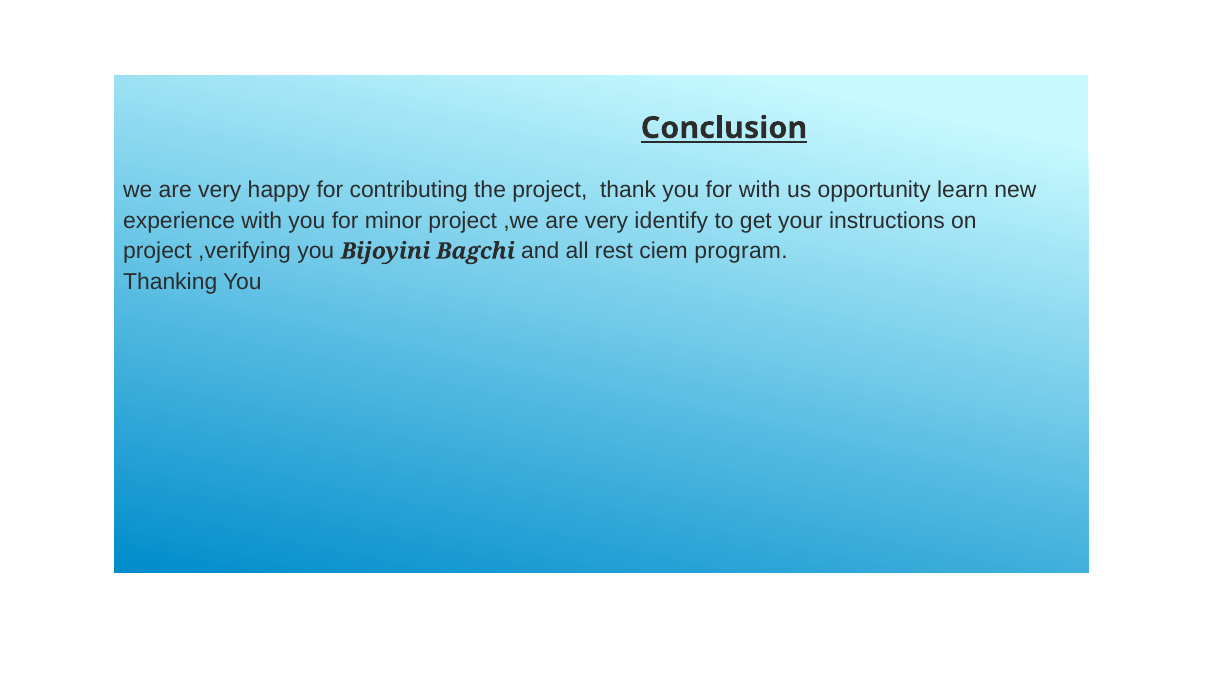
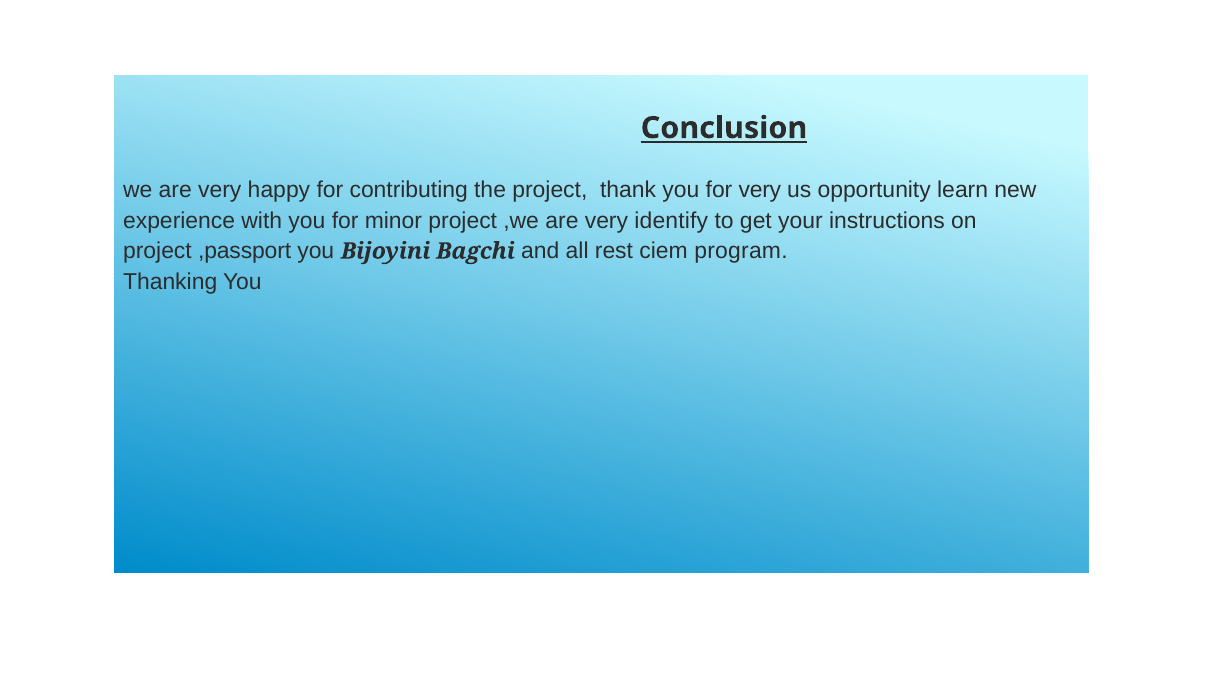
for with: with -> very (760, 190)
,verifying: ,verifying -> ,passport (245, 251)
